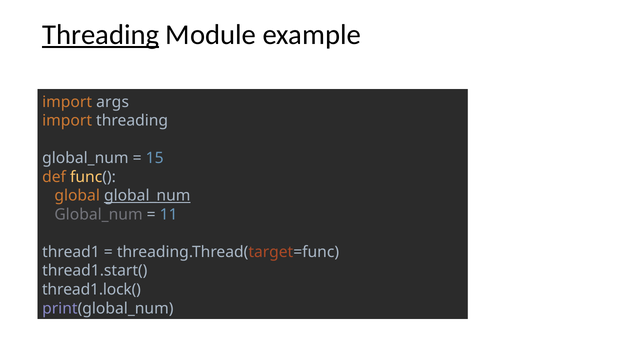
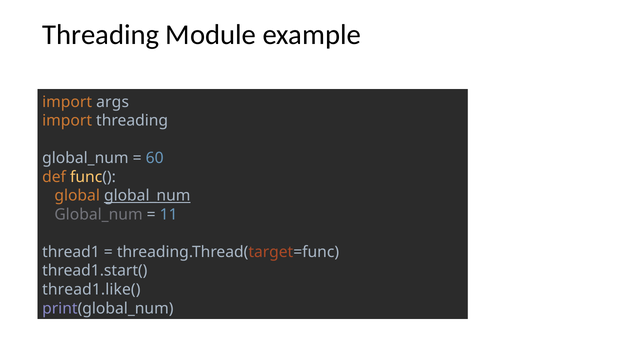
Threading underline: present -> none (101, 35)
15: 15 -> 60 (155, 158)
thread1.lock(: thread1.lock( -> thread1.like( (91, 290)
